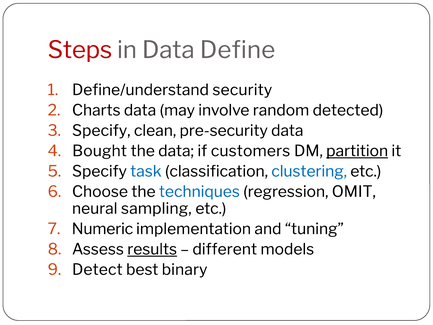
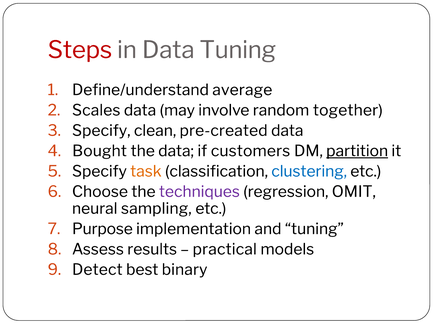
Data Define: Define -> Tuning (238, 50)
security: security -> average (242, 90)
Charts: Charts -> Scales (96, 110)
detected: detected -> together (348, 110)
pre-security: pre-security -> pre-created (224, 131)
task colour: blue -> orange (146, 171)
techniques colour: blue -> purple (199, 192)
Numeric: Numeric -> Purpose (102, 229)
results underline: present -> none (152, 249)
different: different -> practical (225, 249)
